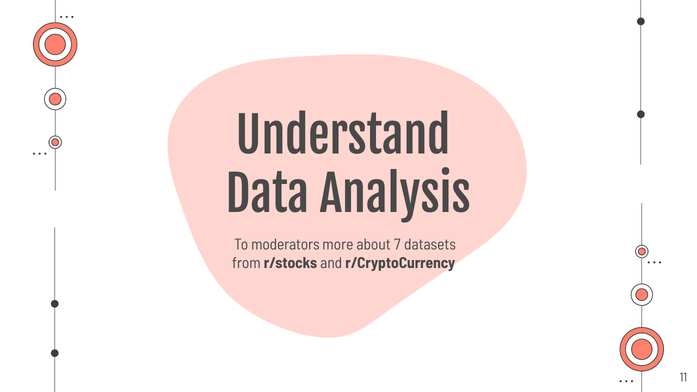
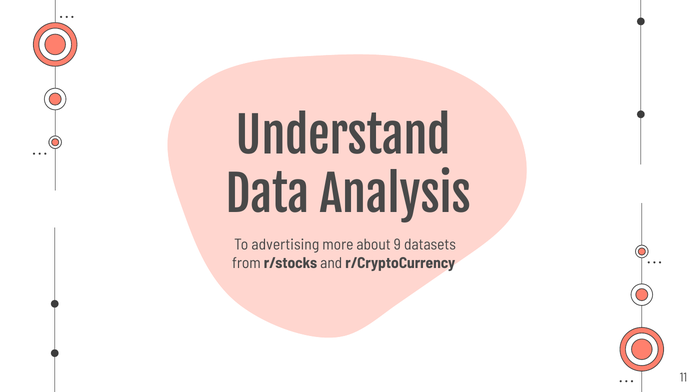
moderators: moderators -> advertising (285, 245)
7: 7 -> 9 (397, 245)
